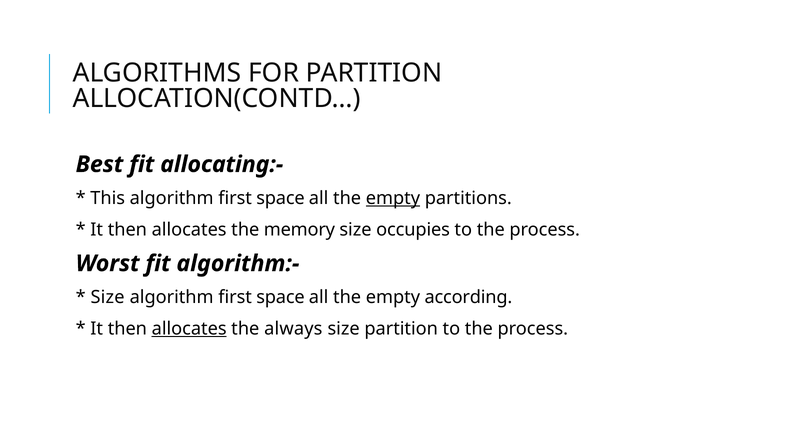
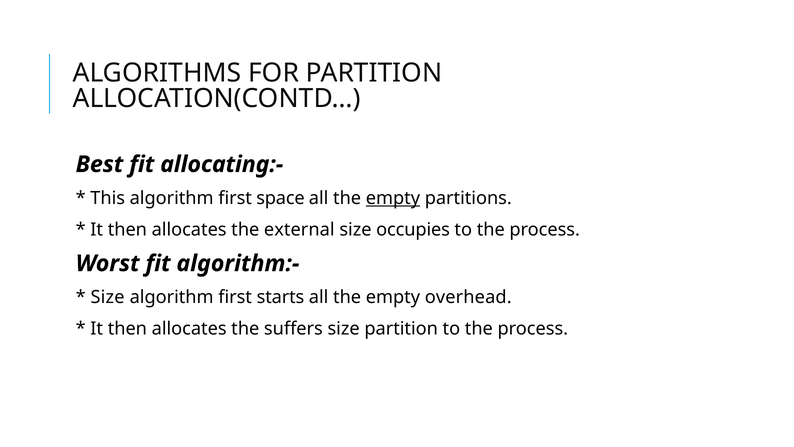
memory: memory -> external (299, 229)
space: space -> starts (280, 297)
according: according -> overhead (468, 297)
allocates underline: present -> none (189, 328)
always: always -> suffers (293, 328)
